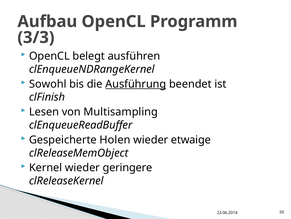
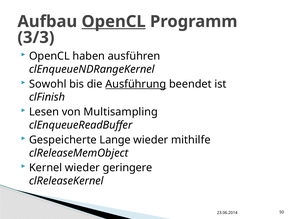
OpenCL underline: none -> present (114, 21)
belegt: belegt -> haben (89, 56)
Holen: Holen -> Lange (115, 139)
etwaige: etwaige -> mithilfe (191, 139)
